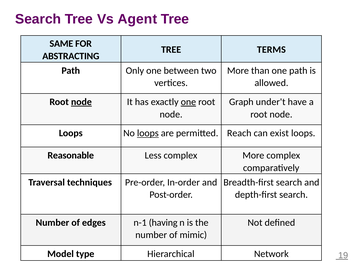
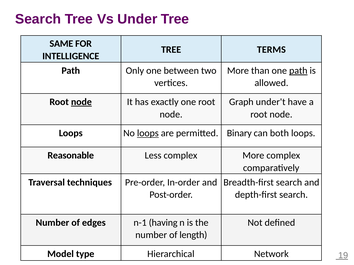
Agent: Agent -> Under (137, 19)
ABSTRACTING: ABSTRACTING -> INTELLIGENCE (71, 56)
path underline: none -> present (298, 71)
one underline: present -> none (188, 102)
Reach: Reach -> Binary (239, 133)
exist: exist -> both (279, 133)
mimic: mimic -> length (193, 235)
